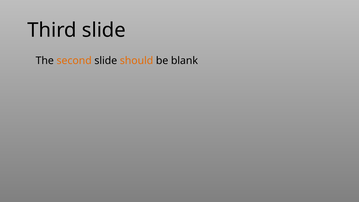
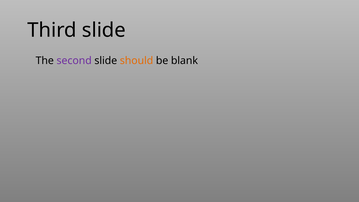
second colour: orange -> purple (74, 61)
